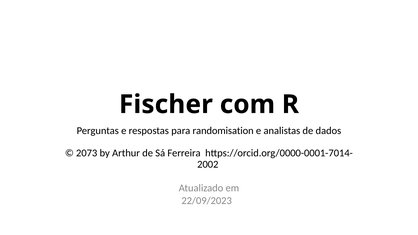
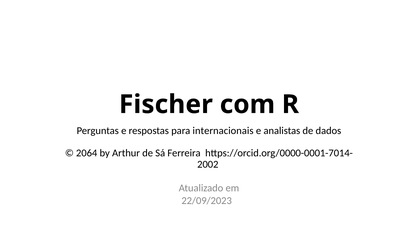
randomisation: randomisation -> internacionais (223, 131)
2073: 2073 -> 2064 (87, 153)
